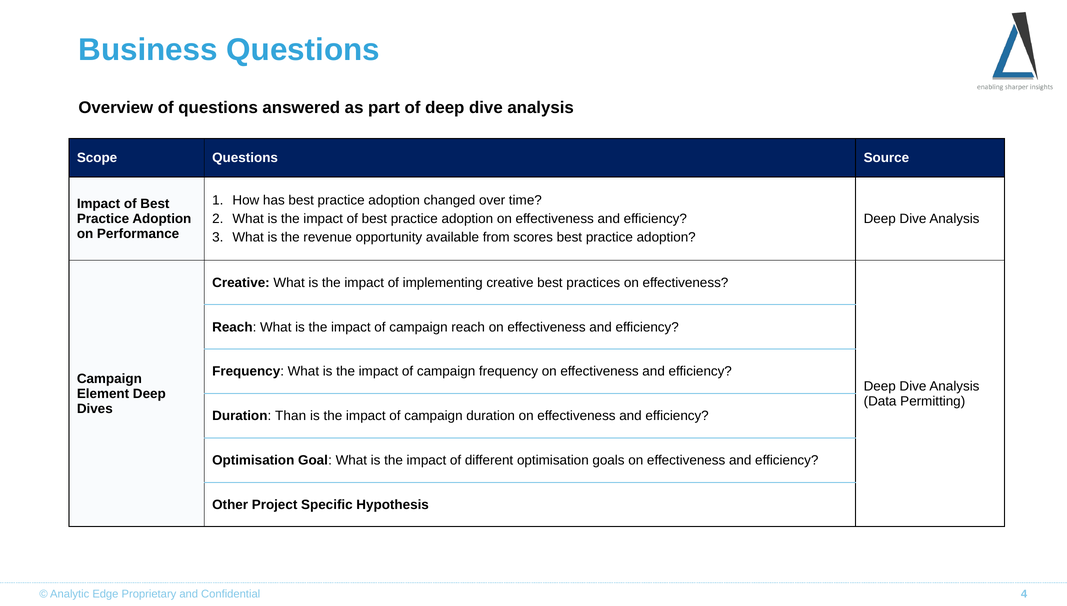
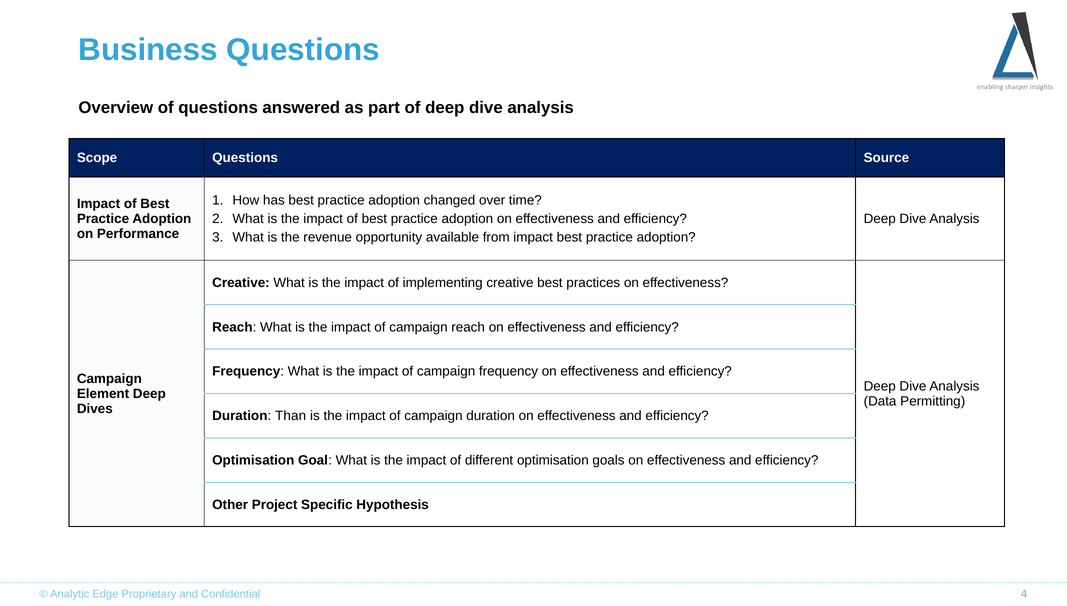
from scores: scores -> impact (533, 237)
